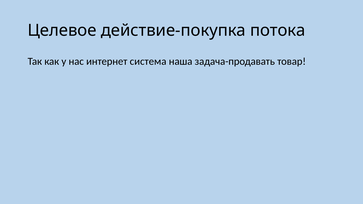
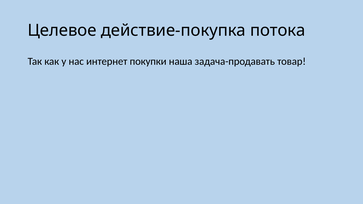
система: система -> покупки (148, 61)
